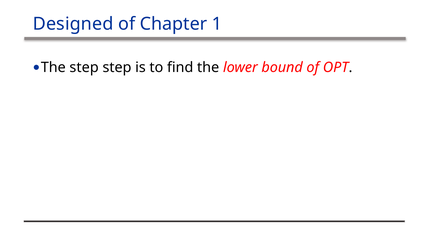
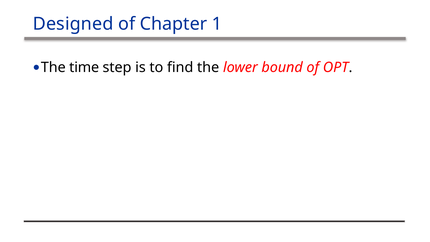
The step: step -> time (84, 67)
